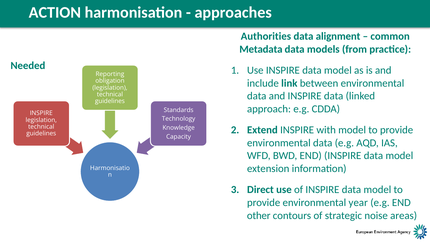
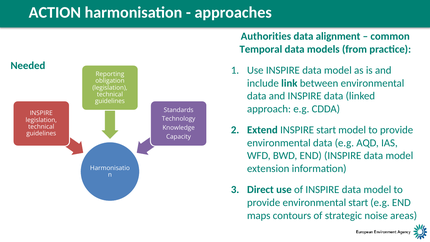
Metadata: Metadata -> Temporal (261, 49)
INSPIRE with: with -> start (326, 130)
environmental year: year -> start (358, 202)
other: other -> maps (259, 215)
